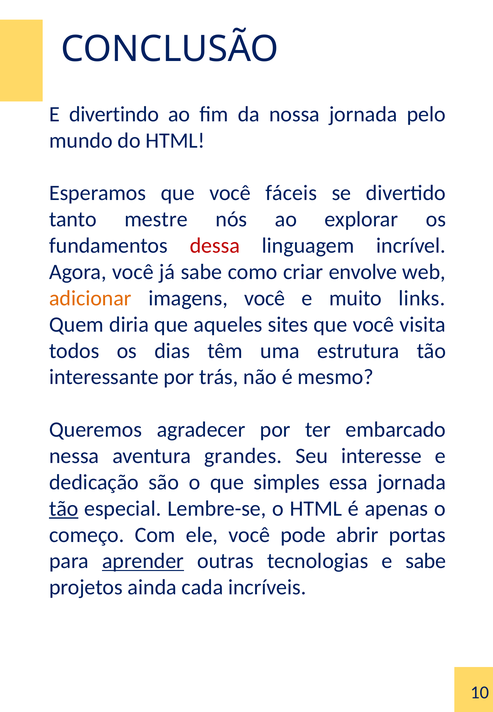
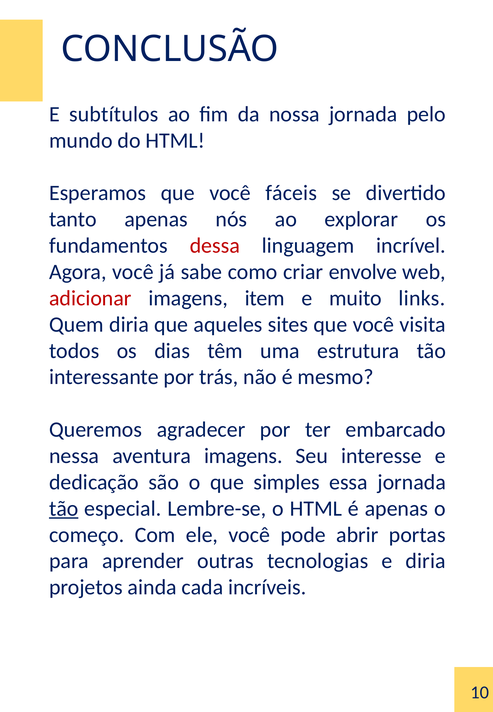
divertindo: divertindo -> subtítulos (114, 114)
tanto mestre: mestre -> apenas (156, 219)
adicionar colour: orange -> red (90, 298)
imagens você: você -> item (265, 298)
aventura grandes: grandes -> imagens (243, 456)
aprender underline: present -> none (143, 561)
e sabe: sabe -> diria (426, 561)
